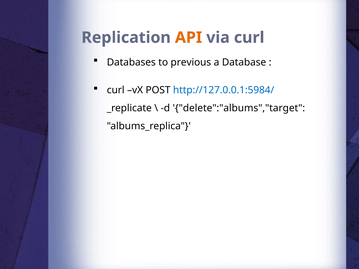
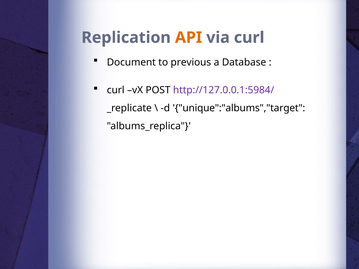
Databases: Databases -> Document (131, 62)
http://127.0.0.1:5984/ colour: blue -> purple (224, 90)
delete":"albums","target: delete":"albums","target -> unique":"albums","target (239, 108)
